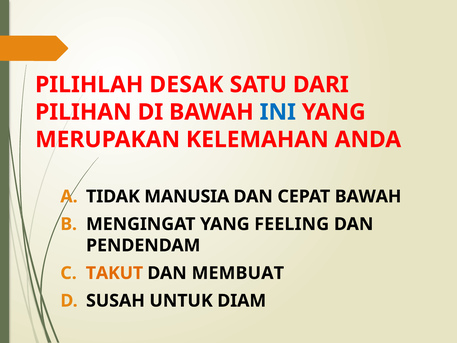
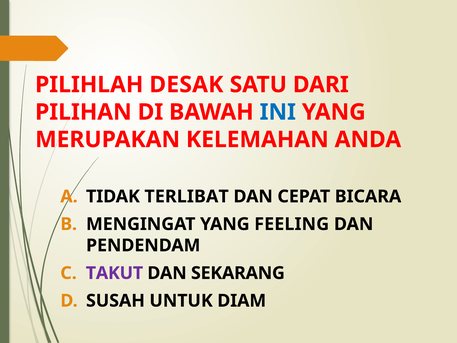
MANUSIA: MANUSIA -> TERLIBAT (187, 196)
CEPAT BAWAH: BAWAH -> BICARA (368, 196)
TAKUT colour: orange -> purple (114, 273)
MEMBUAT: MEMBUAT -> SEKARANG (238, 273)
